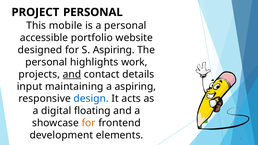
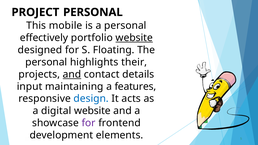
accessible: accessible -> effectively (44, 38)
website underline: none -> present (134, 38)
S Aspiring: Aspiring -> Floating (114, 50)
work: work -> their (134, 62)
a aspiring: aspiring -> features (135, 87)
digital floating: floating -> website (92, 111)
for colour: orange -> purple (89, 123)
